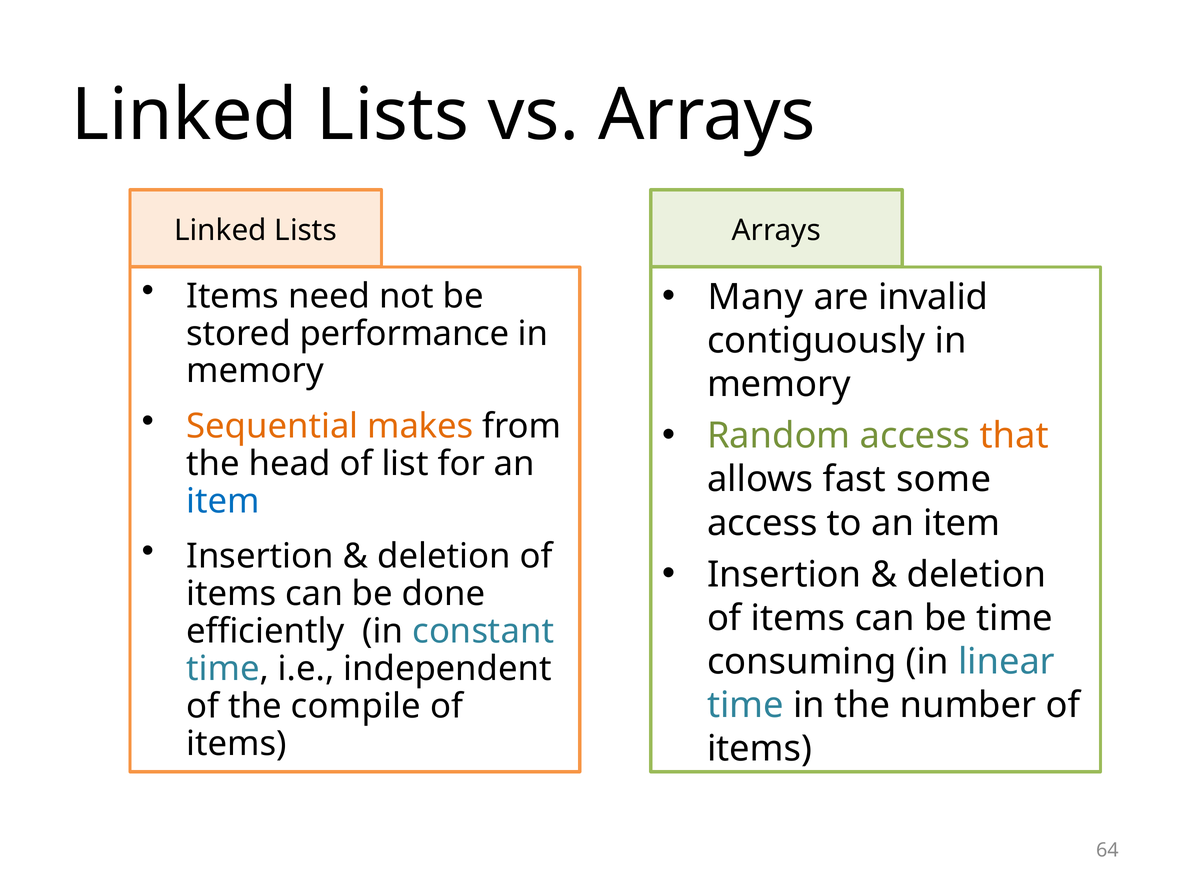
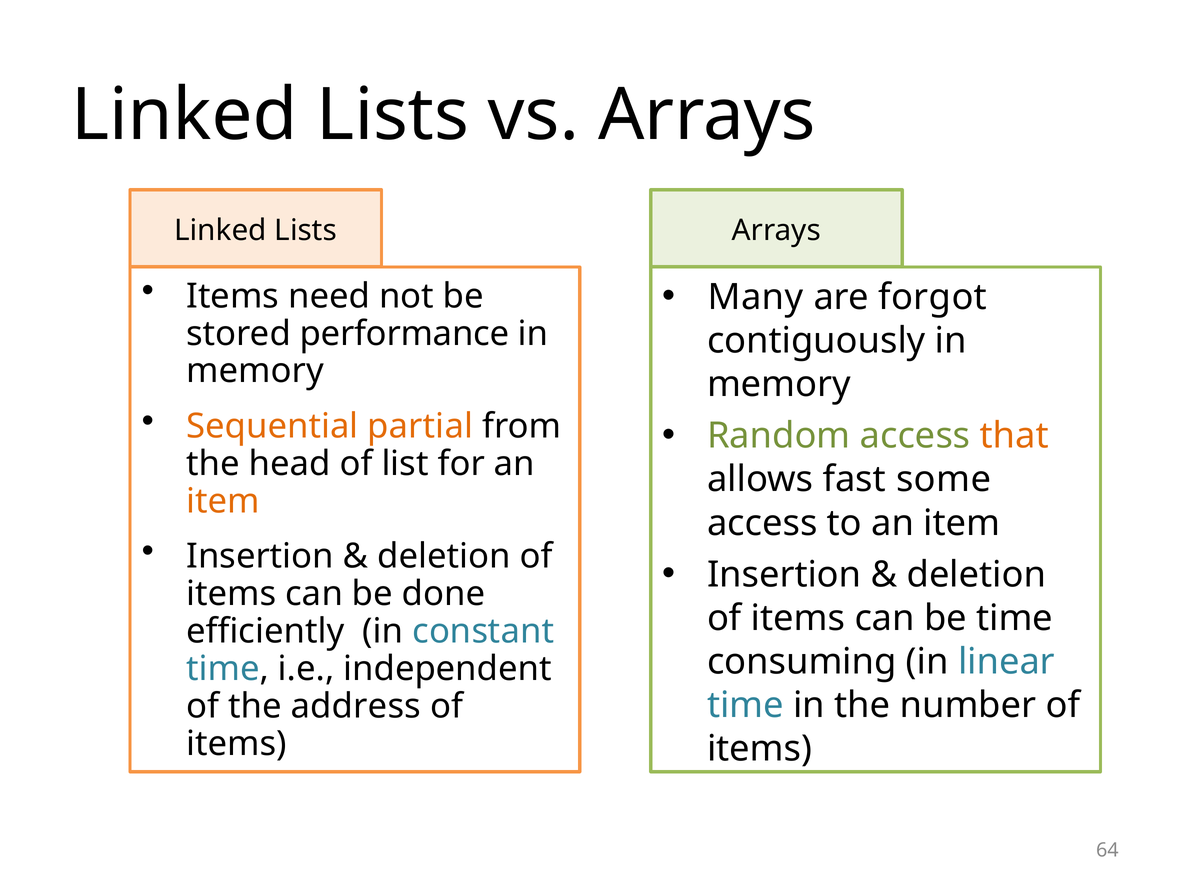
invalid: invalid -> forgot (933, 297)
makes: makes -> partial (420, 427)
item colour: blue -> orange (223, 501)
compile: compile -> address (356, 707)
